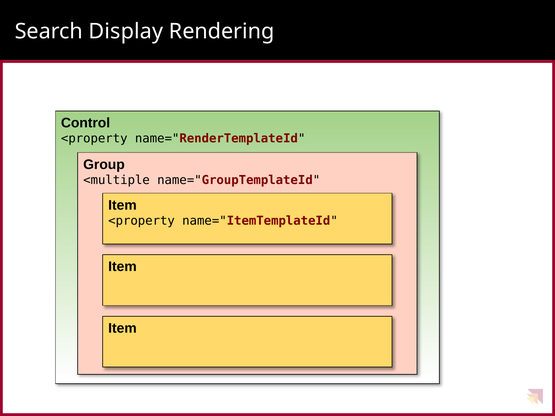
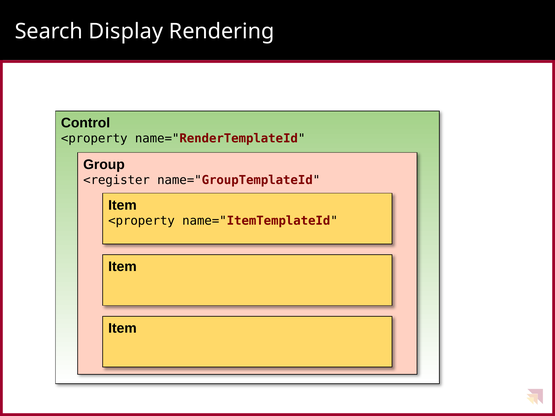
<multiple: <multiple -> <register (117, 180)
